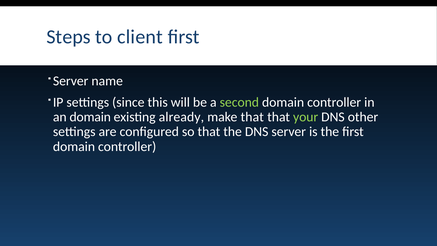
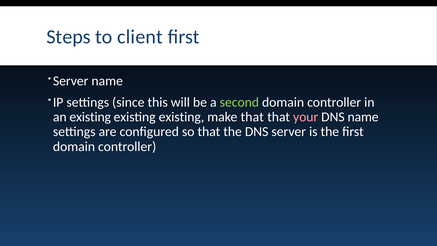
an domain: domain -> existing (90, 117)
already: already -> existing (181, 117)
your colour: light green -> pink (306, 117)
DNS other: other -> name (363, 117)
